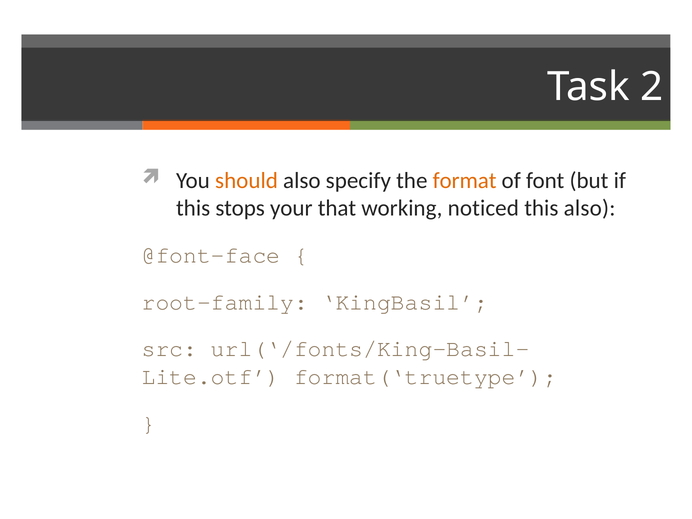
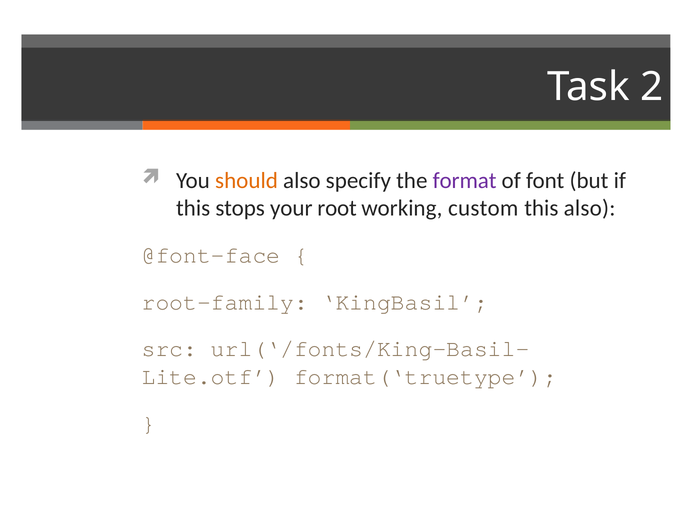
format colour: orange -> purple (465, 180)
that: that -> root (337, 208)
noticed: noticed -> custom (483, 208)
